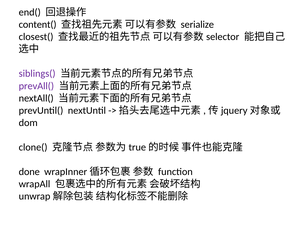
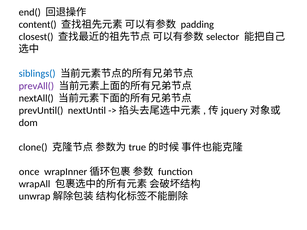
serialize: serialize -> padding (197, 25)
siblings( colour: purple -> blue (37, 74)
done: done -> once (29, 172)
